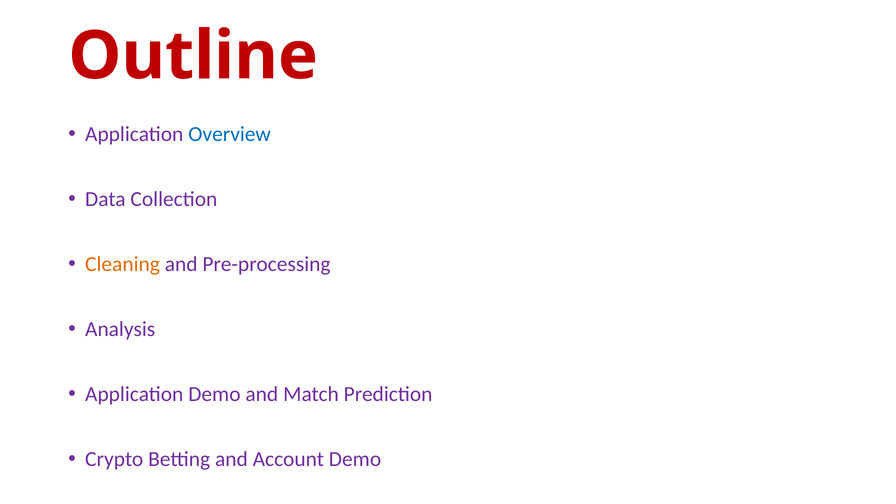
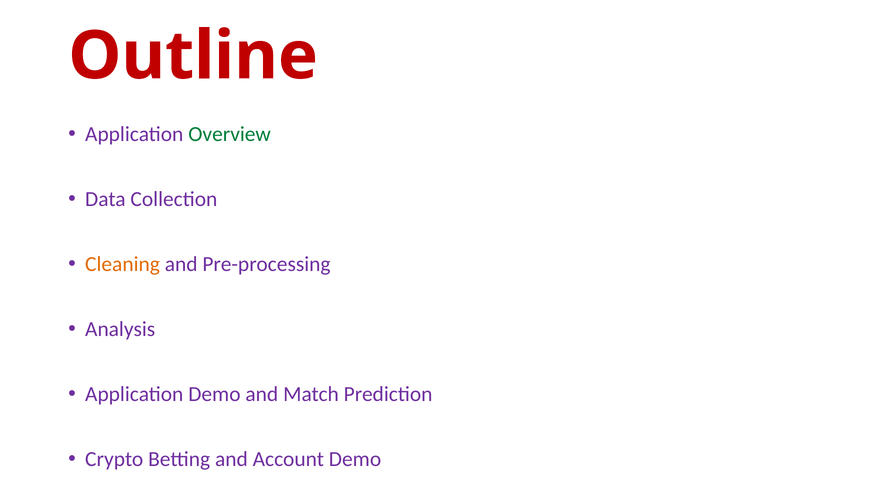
Overview colour: blue -> green (230, 134)
